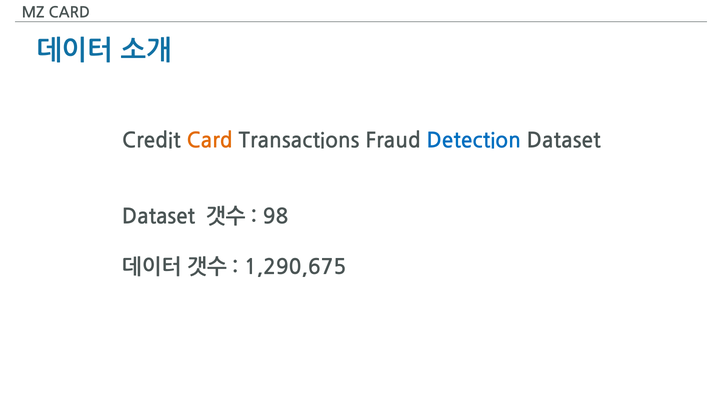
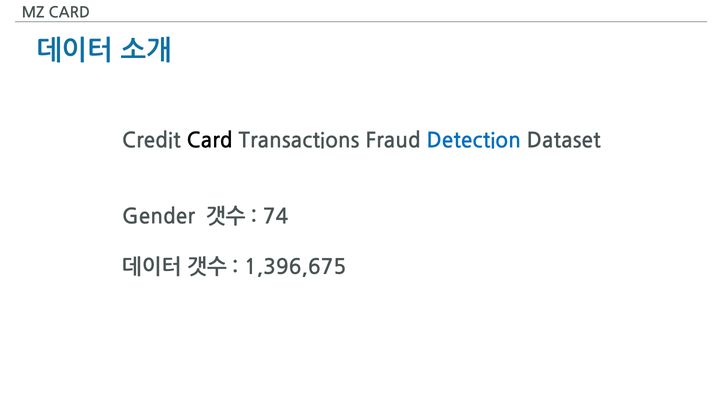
Card colour: orange -> black (210, 141)
Dataset: Dataset -> Gender (158, 217)
98: 98 -> 74 (276, 217)
1,290,675: 1,290,675 -> 1,396,675 (295, 267)
